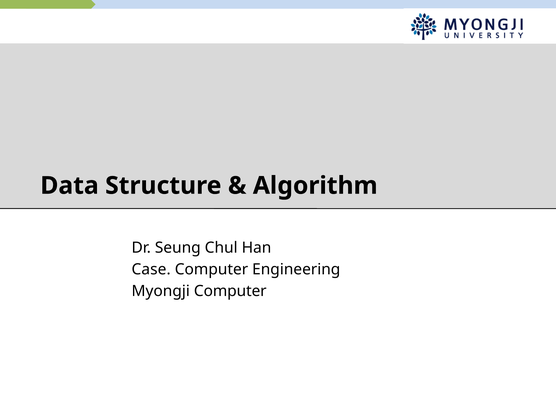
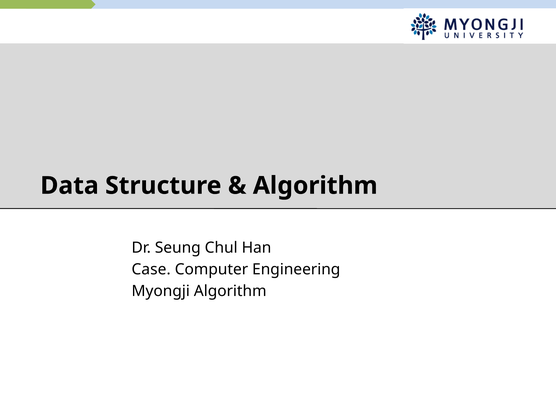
Myongji Computer: Computer -> Algorithm (230, 291)
